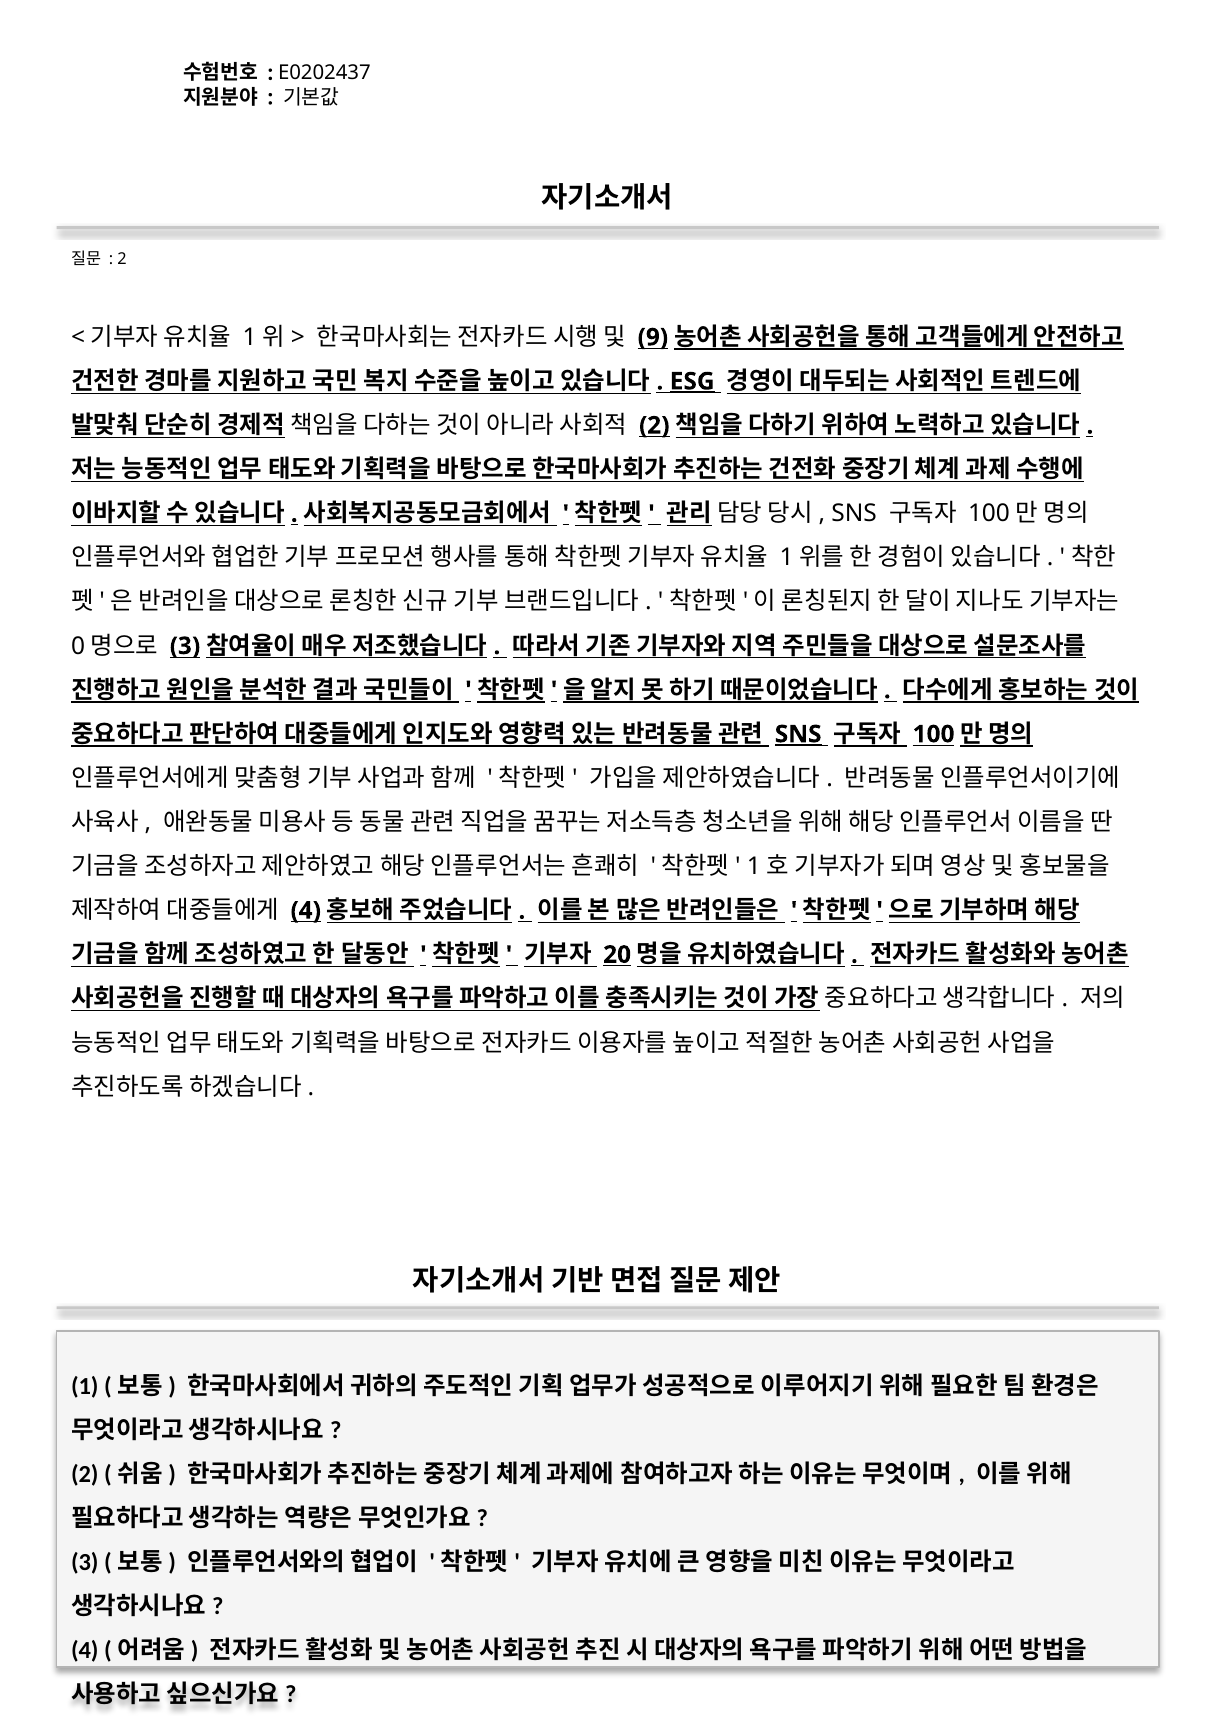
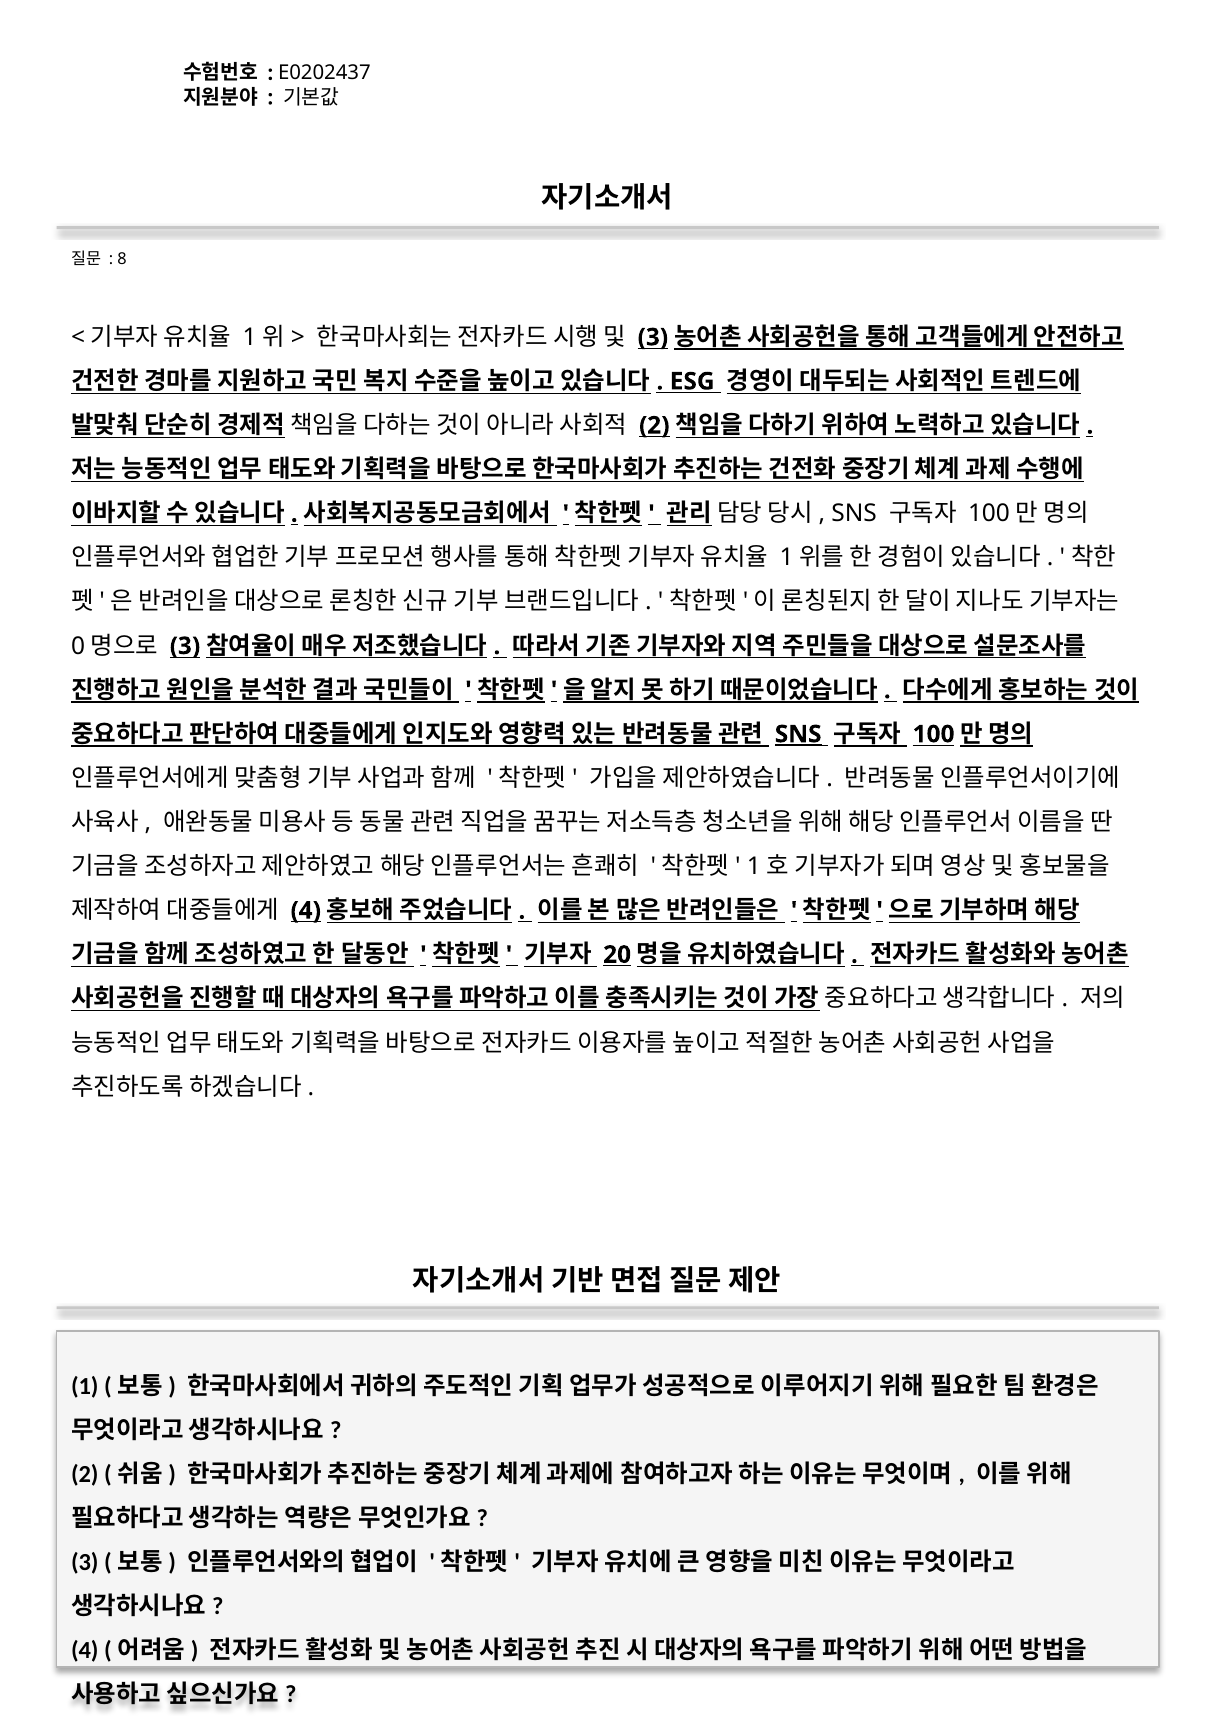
2: 2 -> 8 (122, 259)
9: 9 -> 3 (653, 337)
ESG underline: present -> none (692, 381)
